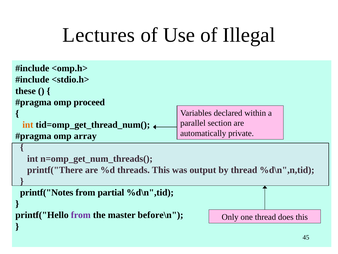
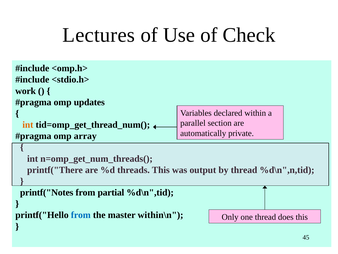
Illegal: Illegal -> Check (249, 35)
these: these -> work (26, 91)
proceed: proceed -> updates (89, 102)
from colour: purple -> blue (81, 215)
before\n: before\n -> within\n (161, 215)
